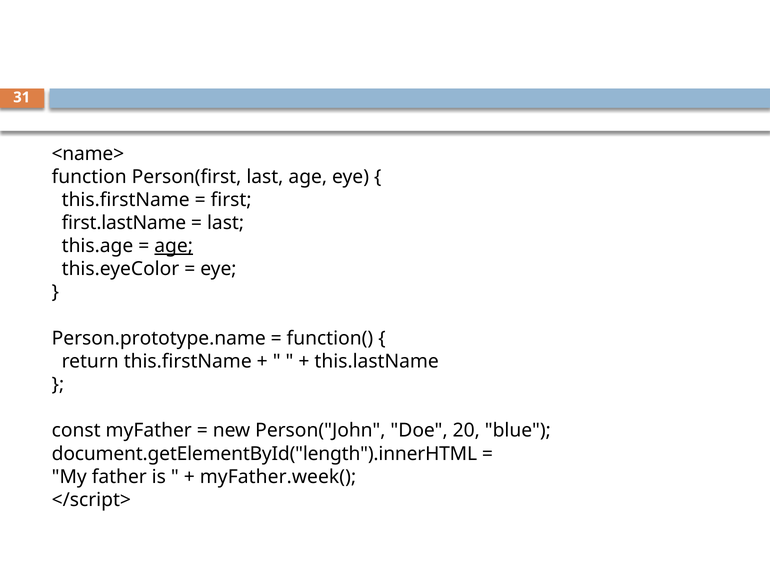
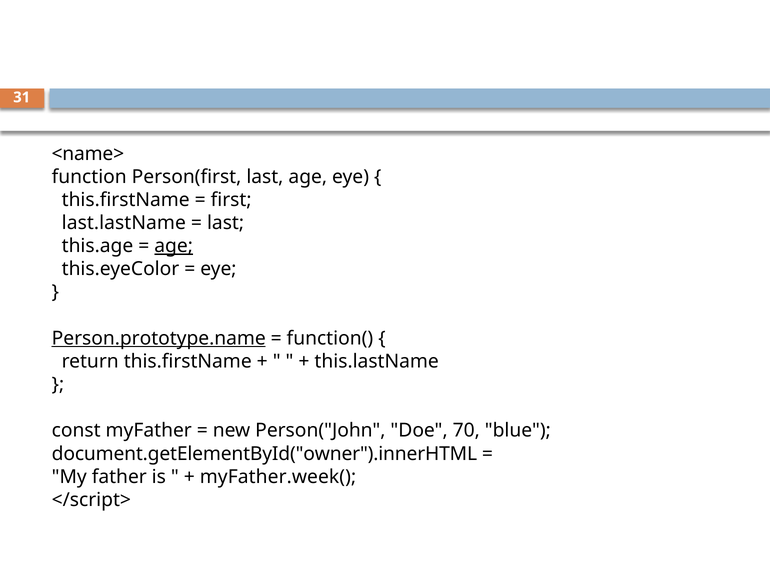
first.lastName: first.lastName -> last.lastName (124, 223)
Person.prototype.name underline: none -> present (159, 339)
20: 20 -> 70 (466, 431)
document.getElementById("length").innerHTML: document.getElementById("length").innerHTML -> document.getElementById("owner").innerHTML (264, 454)
